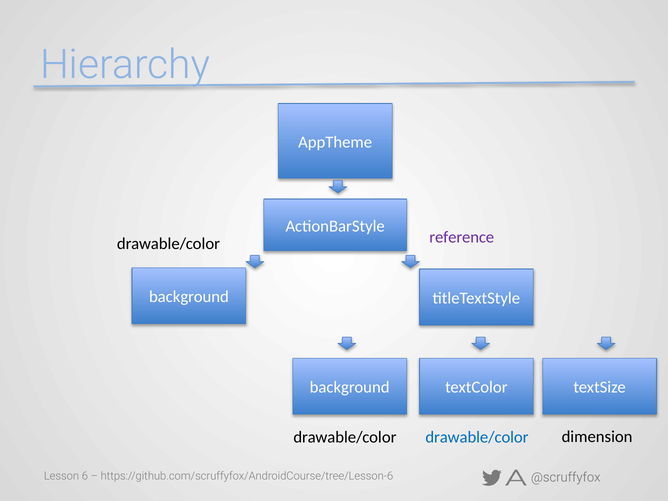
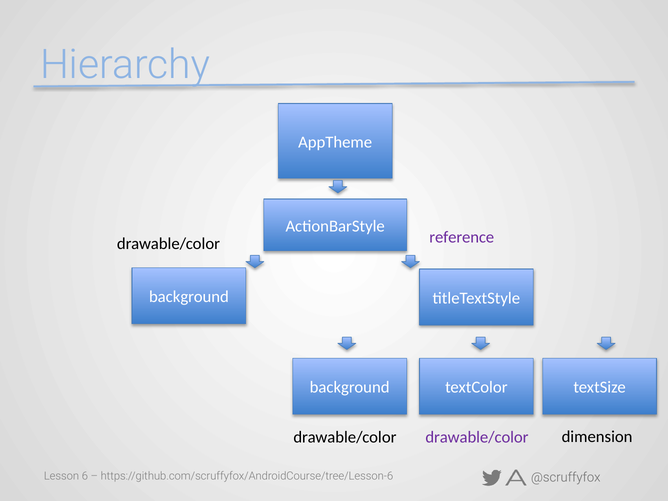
drawable/color colour: blue -> purple (477, 437)
